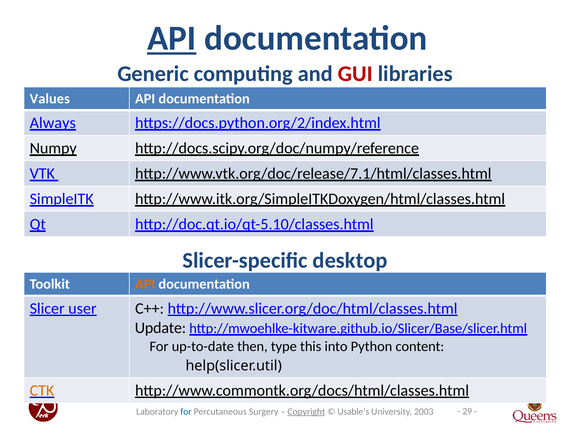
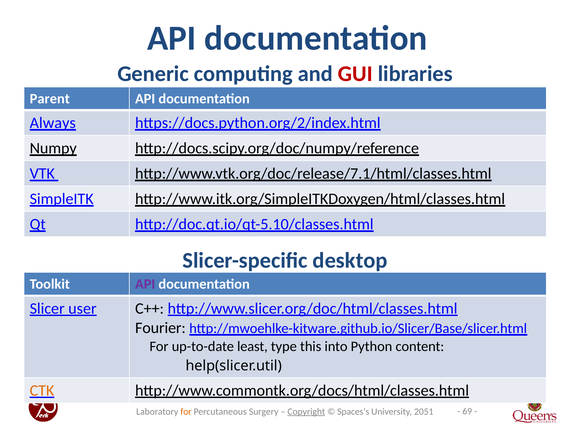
API underline: present -> none (172, 38)
Values: Values -> Parent (50, 99)
API colour: orange -> purple (145, 284)
Update: Update -> Fourier (160, 328)
then: then -> least (252, 347)
29: 29 -> 69 (467, 412)
for colour: blue -> orange (186, 412)
Usable’s: Usable’s -> Spaces’s (353, 412)
2003: 2003 -> 2051 (424, 412)
